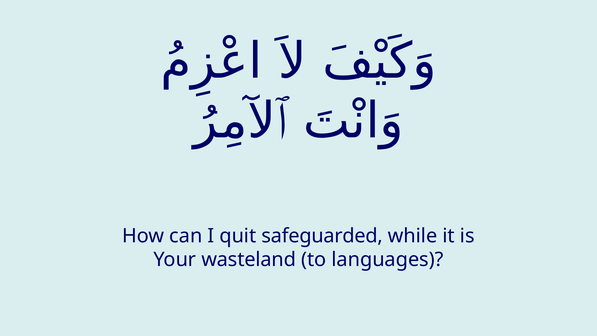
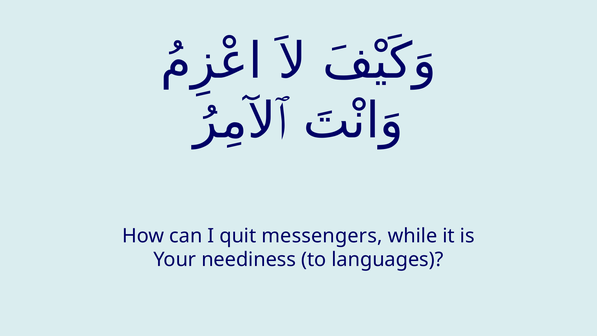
safeguarded: safeguarded -> messengers (322, 236)
wasteland: wasteland -> neediness (249, 260)
